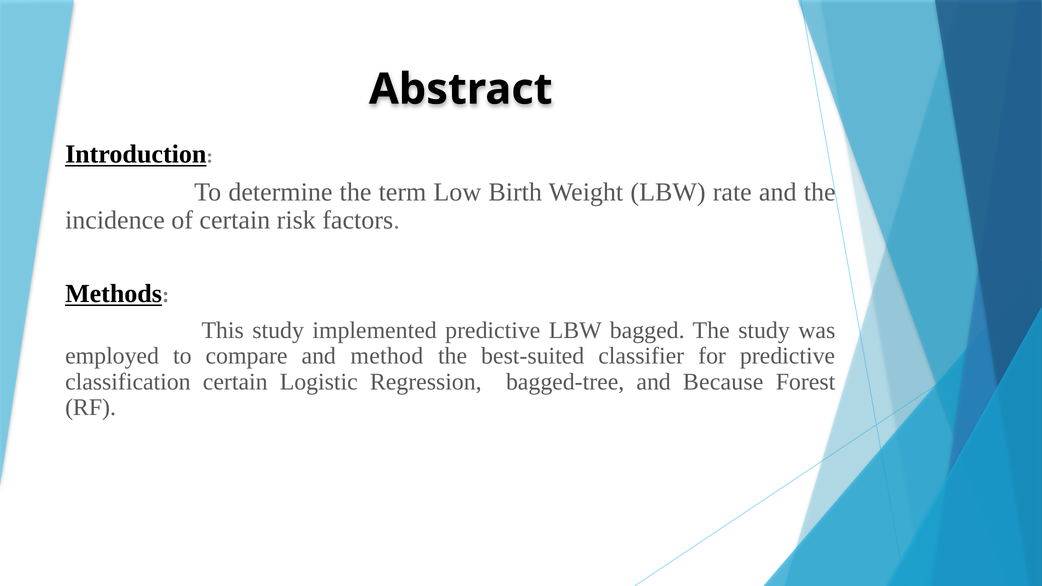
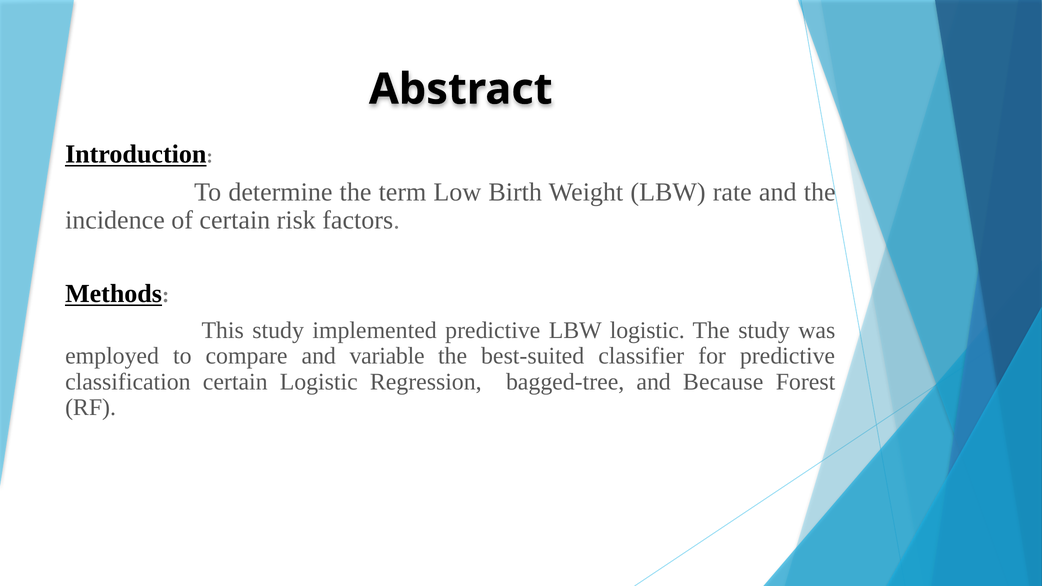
LBW bagged: bagged -> logistic (647, 330)
method: method -> variable (387, 356)
